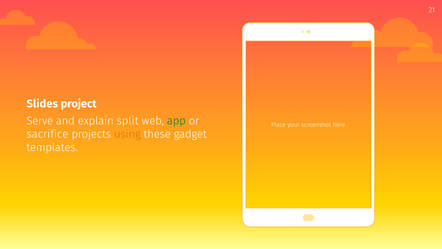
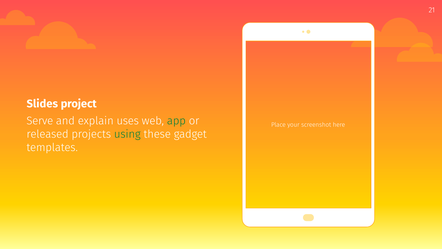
split: split -> uses (128, 121)
sacrifice: sacrifice -> released (48, 134)
using colour: orange -> green (127, 134)
